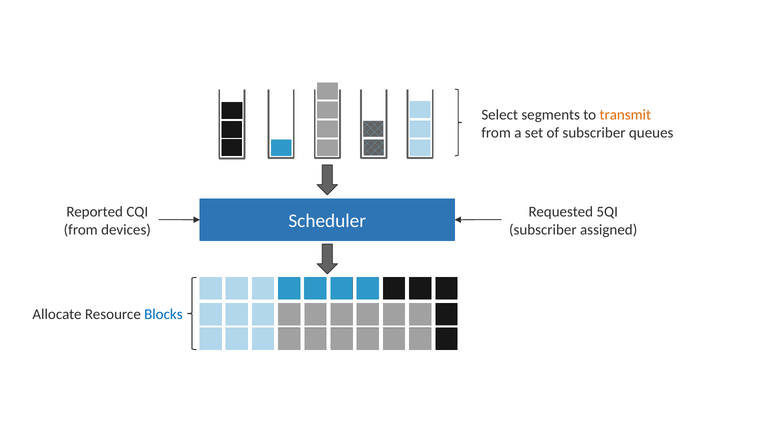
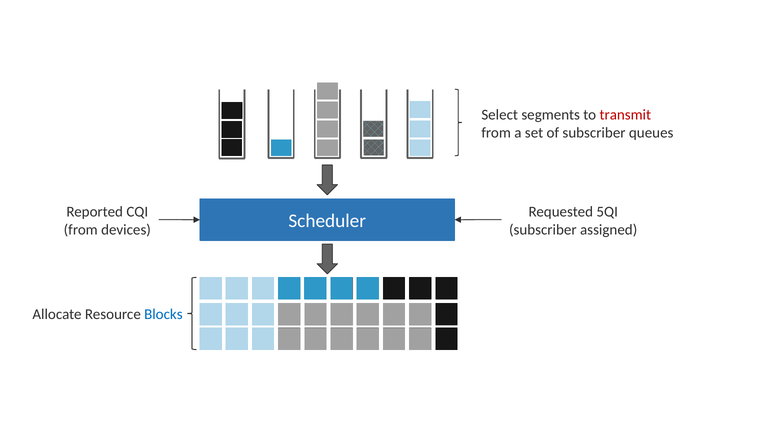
transmit colour: orange -> red (625, 115)
